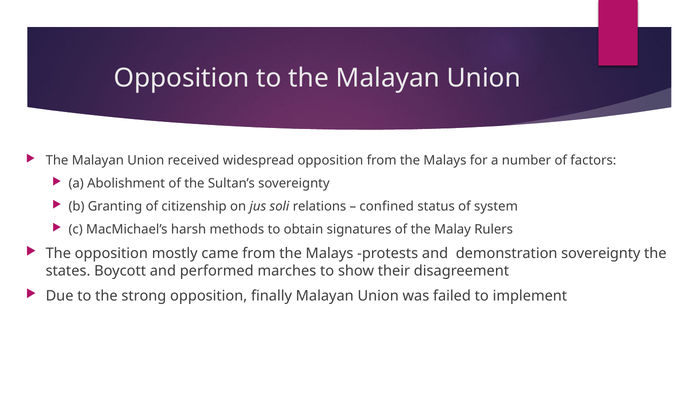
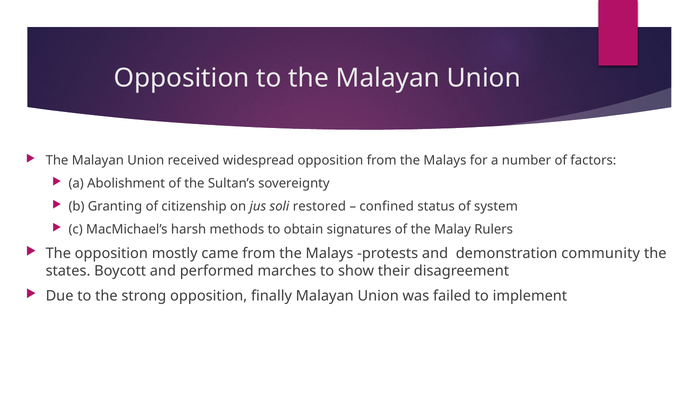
relations: relations -> restored (319, 207)
demonstration sovereignty: sovereignty -> community (601, 254)
